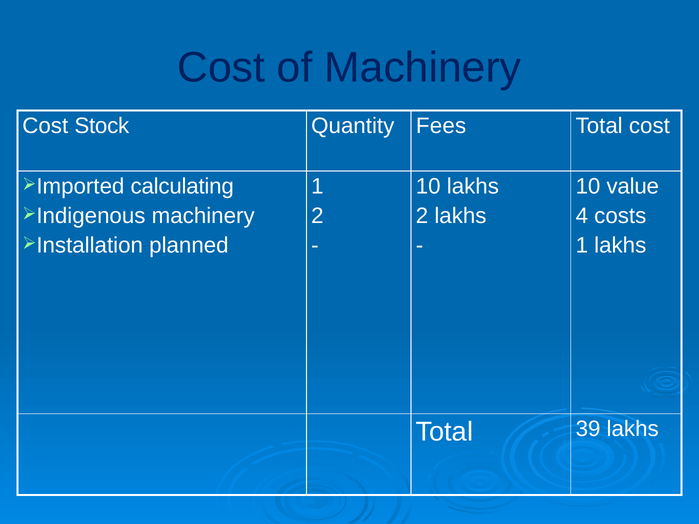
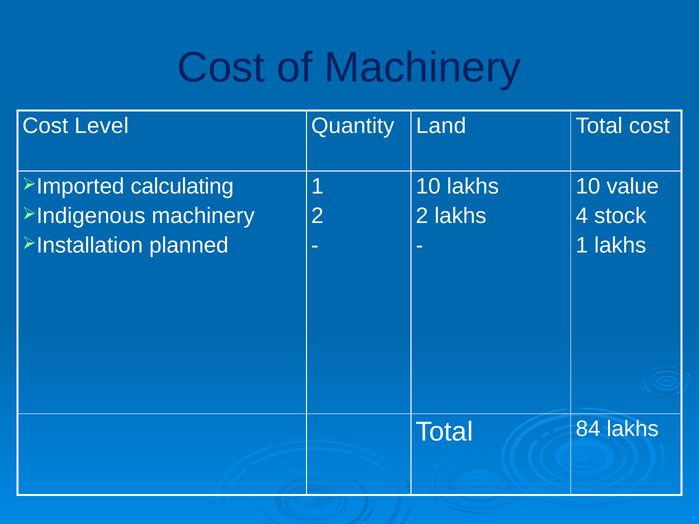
Stock: Stock -> Level (102, 126)
Fees: Fees -> Land (441, 126)
costs: costs -> stock (620, 216)
39: 39 -> 84 (588, 429)
